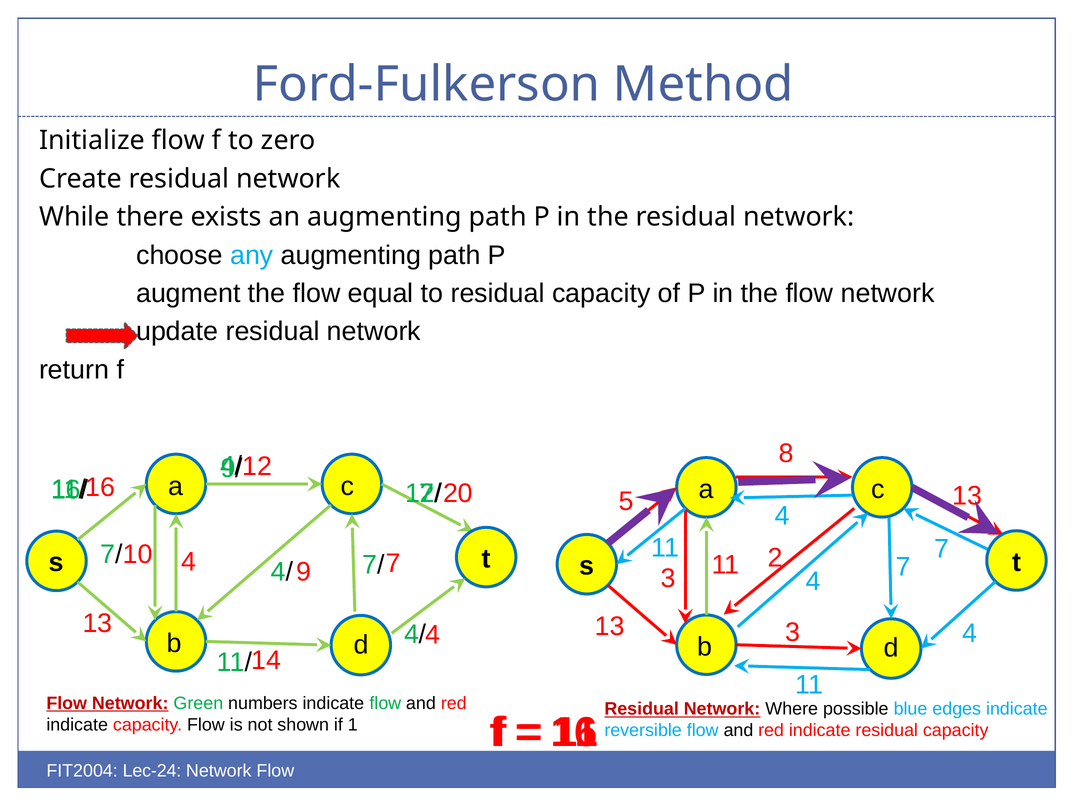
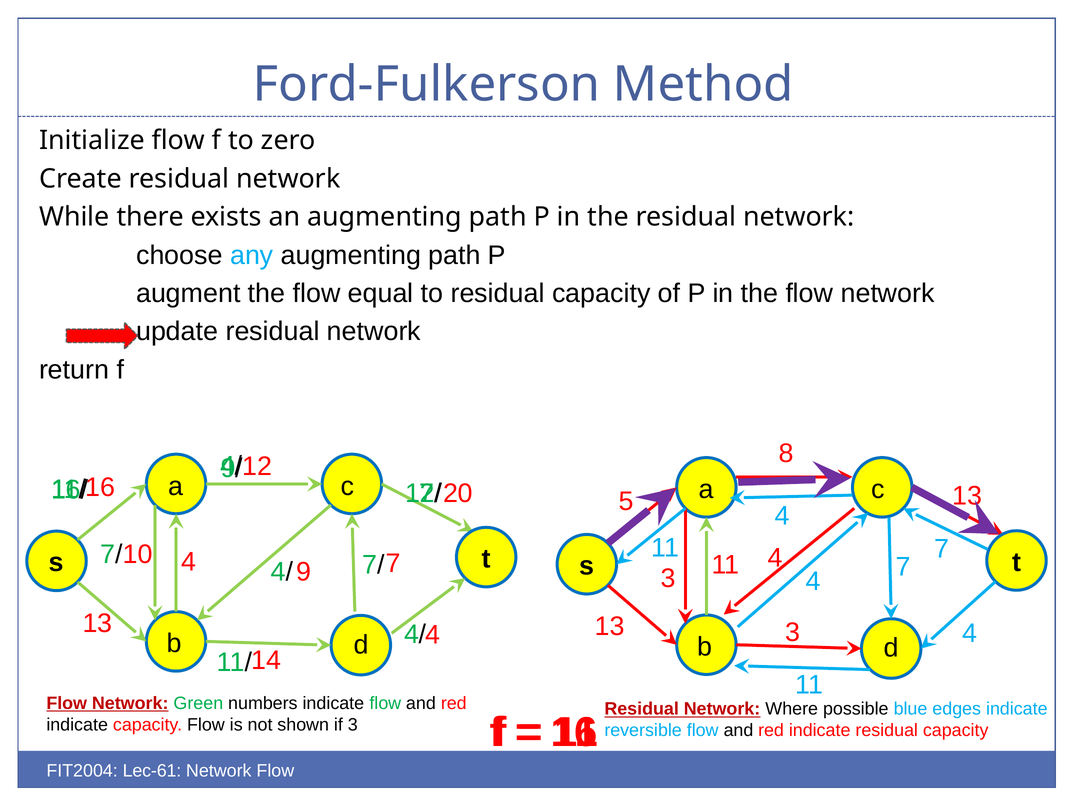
3 11 2: 2 -> 4 (775, 557)
if 1: 1 -> 3 (353, 724)
Lec-24: Lec-24 -> Lec-61 (152, 770)
